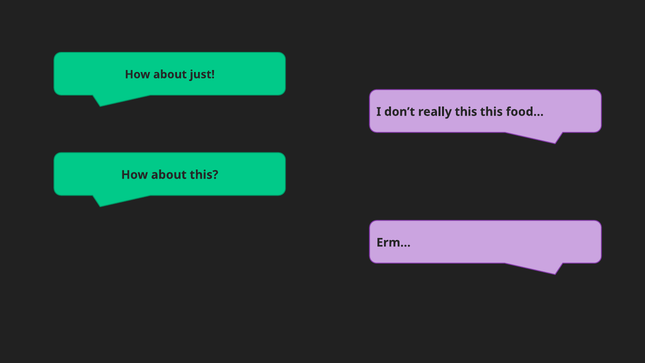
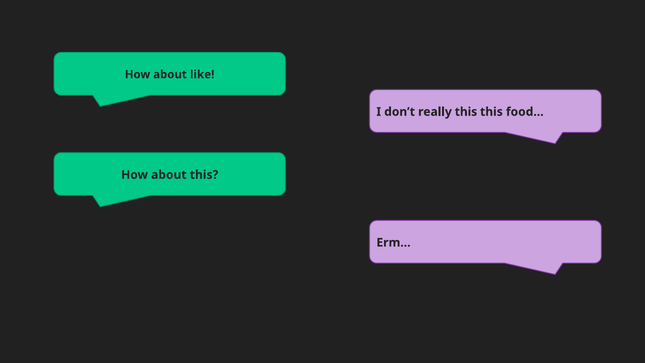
just: just -> like (202, 74)
